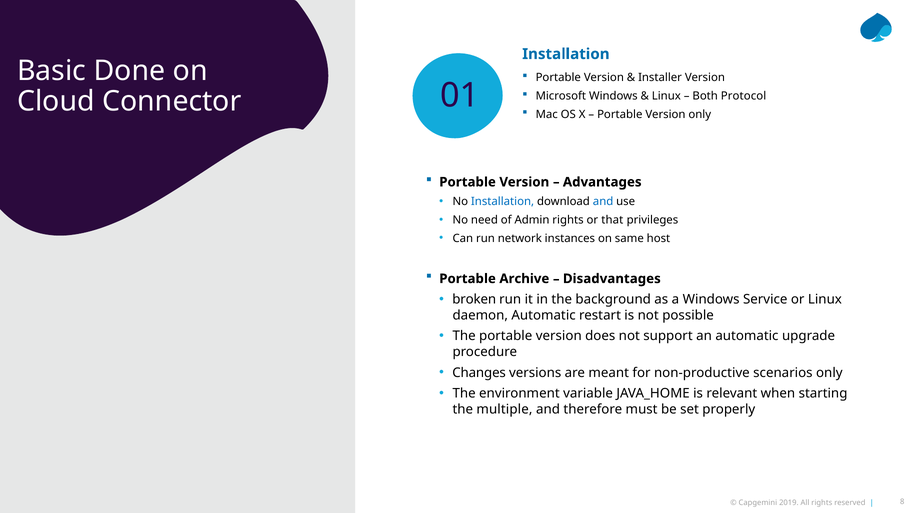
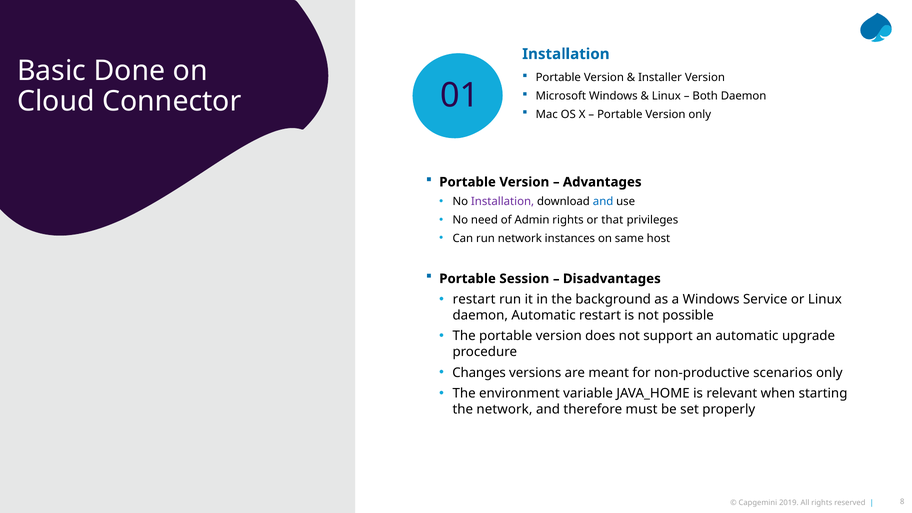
Both Protocol: Protocol -> Daemon (744, 96)
Installation colour: blue -> purple (503, 201)
Archive: Archive -> Session (524, 279)
broken: broken -> restart (474, 299)
the multiple: multiple -> network (504, 409)
